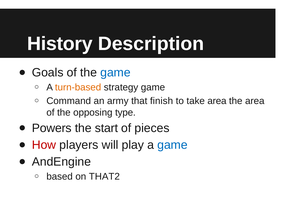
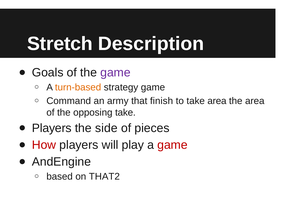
History: History -> Stretch (60, 44)
game colour: blue -> purple (115, 73)
opposing type: type -> take (125, 113)
Powers: Powers -> Players (52, 128)
start: start -> side (106, 128)
game colour: blue -> red (172, 145)
